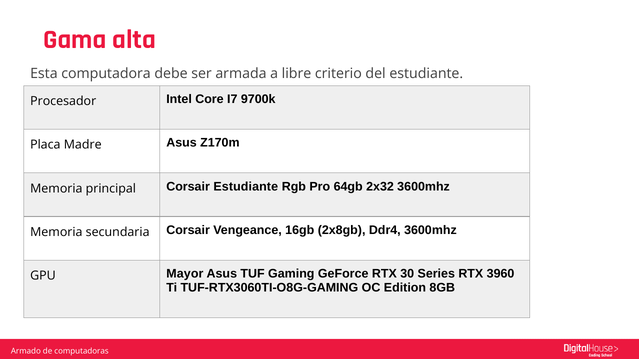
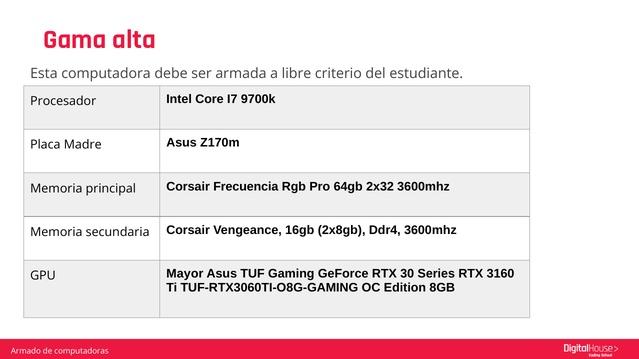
Corsair Estudiante: Estudiante -> Frecuencia (246, 187)
3960: 3960 -> 3160 (501, 274)
